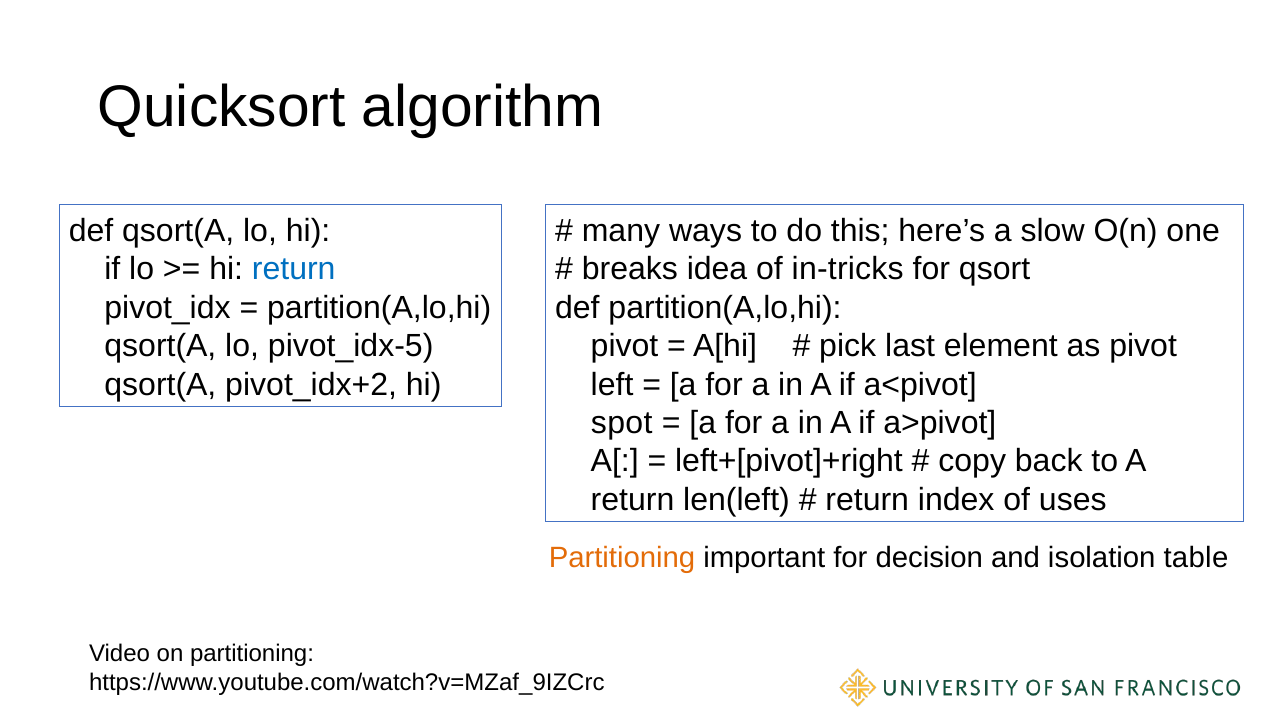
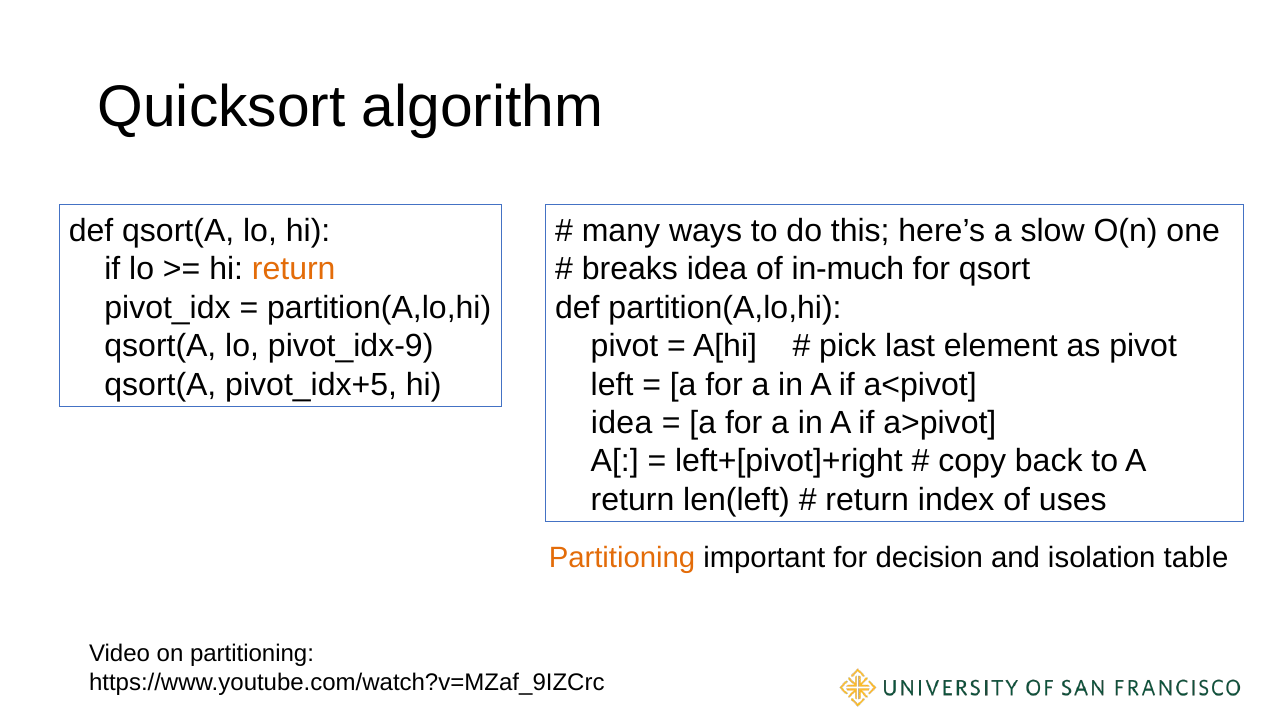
return colour: blue -> orange (294, 270)
in-tricks: in-tricks -> in-much (848, 270)
pivot_idx-5: pivot_idx-5 -> pivot_idx-9 (351, 346)
pivot_idx+2: pivot_idx+2 -> pivot_idx+5 (311, 385)
spot: spot -> idea (622, 423)
